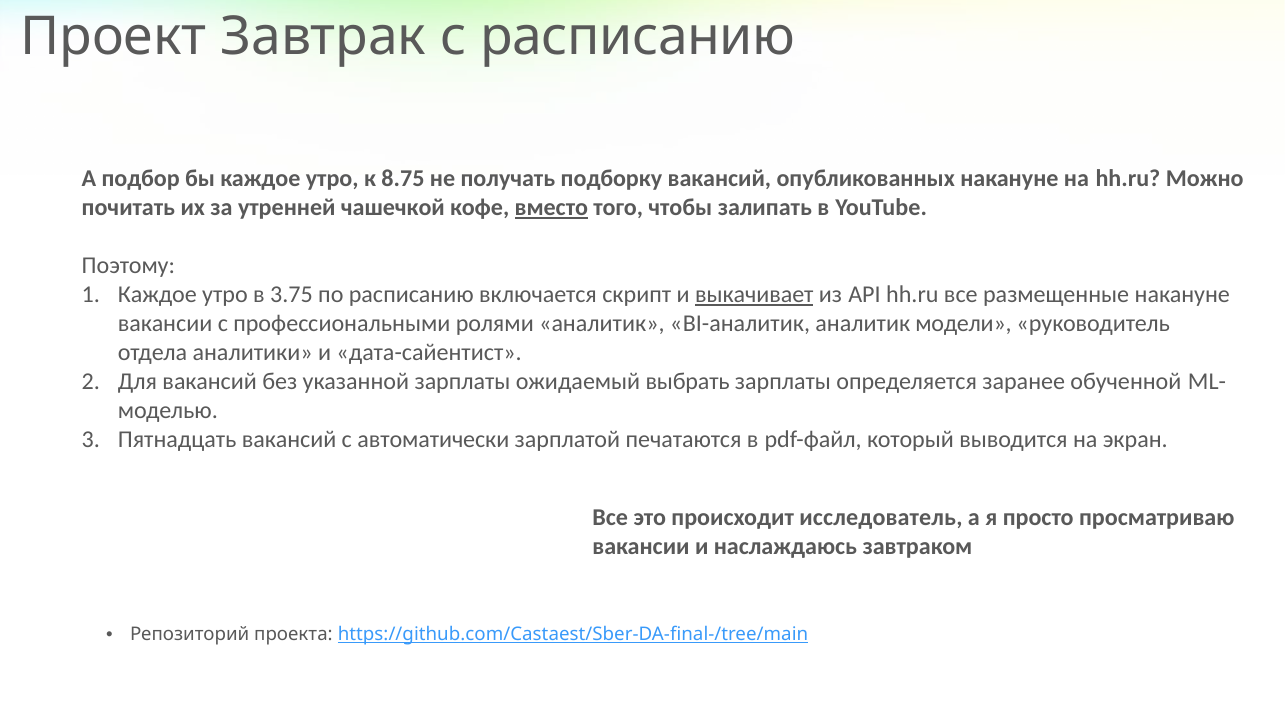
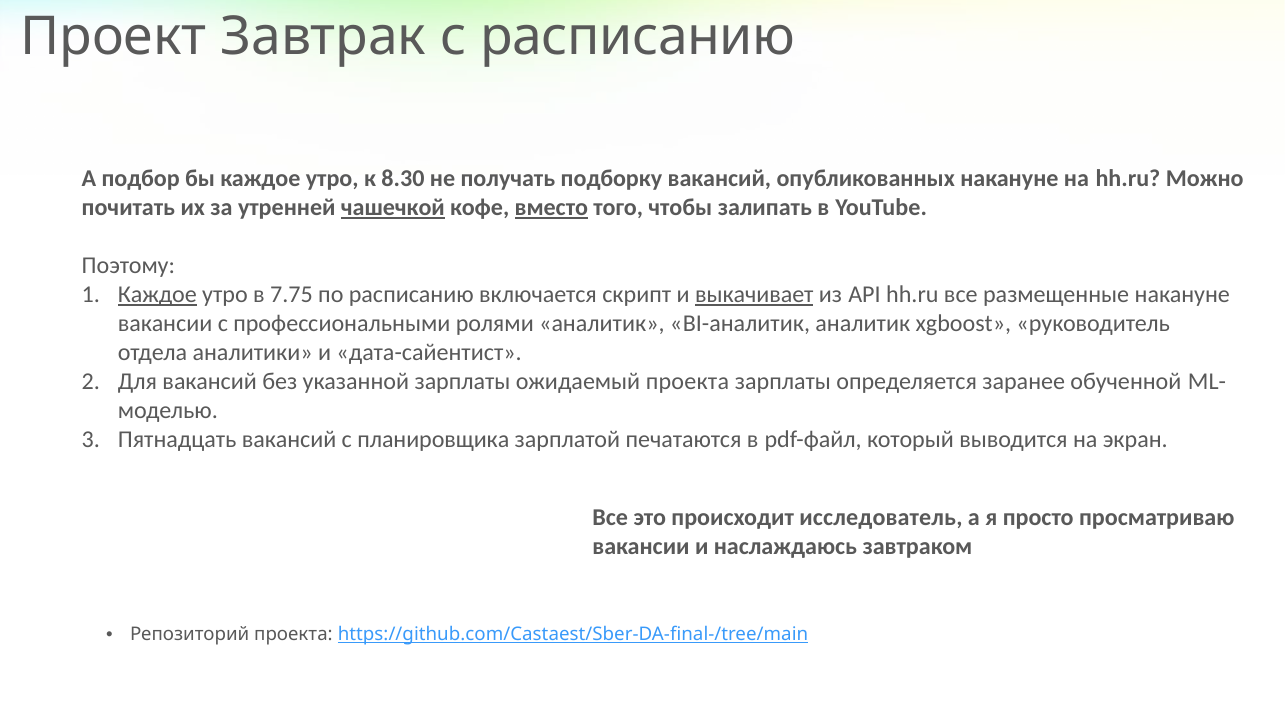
8.75: 8.75 -> 8.30 (403, 179)
чашечкой underline: none -> present (393, 208)
Каждое underline: none -> present (157, 294)
3.75: 3.75 -> 7.75 (291, 294)
модели: модели -> xgboost (963, 323)
ожидаемый выбрать: выбрать -> проекта (687, 381)
автоматически: автоматически -> планировщика (433, 439)
